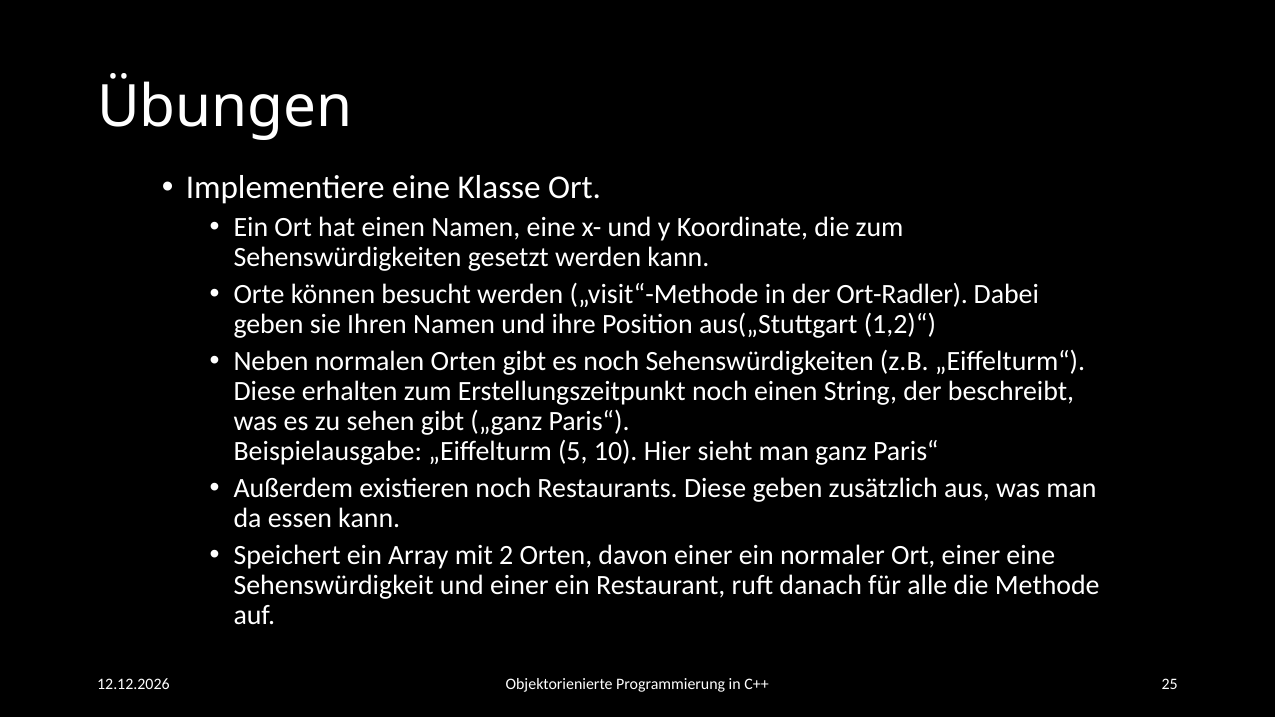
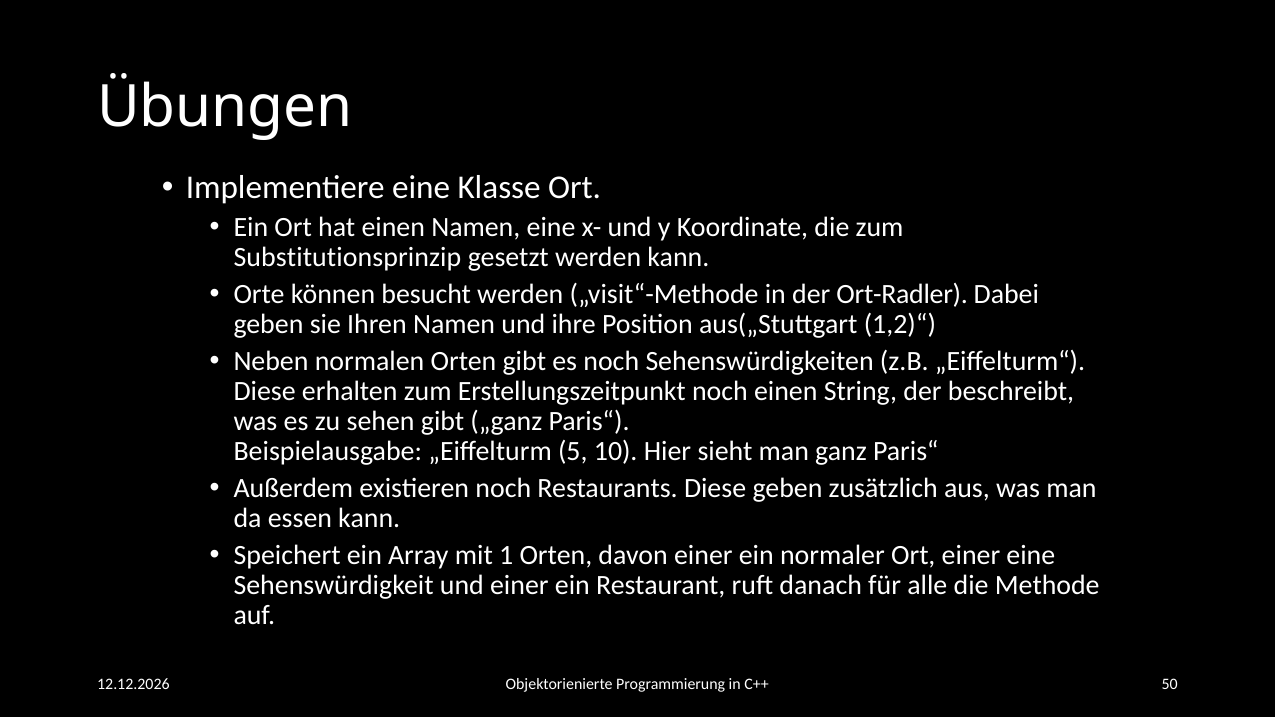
Sehenswürdigkeiten: Sehenswürdigkeiten -> Substitutionsprinzip (347, 257)
2: 2 -> 1 (506, 555)
25: 25 -> 50 (1170, 685)
